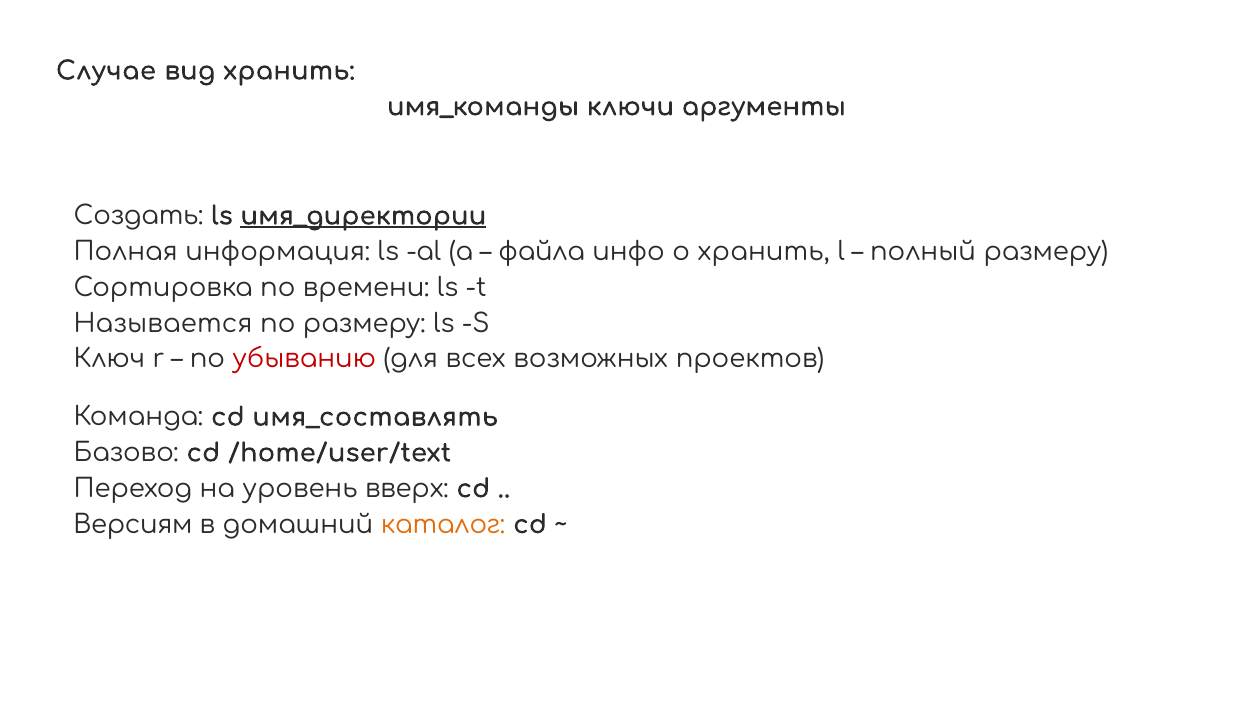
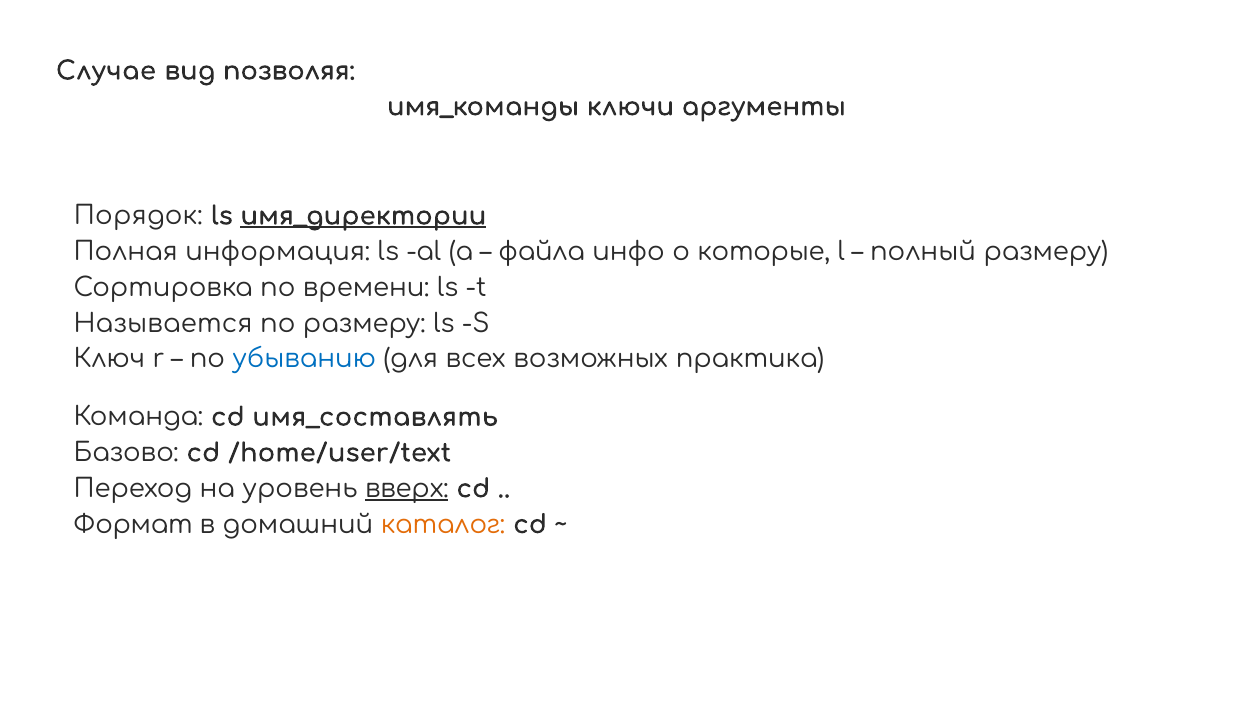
вид хранить: хранить -> позволяя (289, 71)
Создать: Создать -> Порядок (138, 216)
о хранить: хранить -> которые (764, 252)
убыванию colour: red -> blue (304, 360)
проектов: проектов -> практика (750, 360)
вверх underline: none -> present (407, 489)
Версиям: Версиям -> Формат (133, 525)
